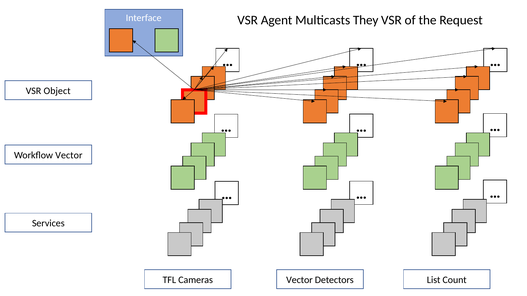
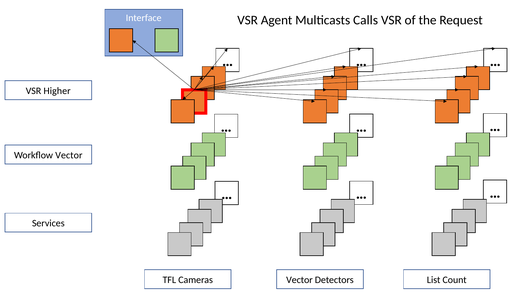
They: They -> Calls (366, 20)
Object: Object -> Higher (57, 91)
